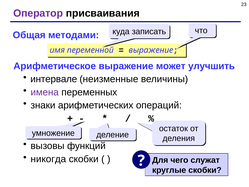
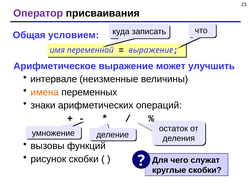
методами: методами -> условием (74, 35)
имена colour: purple -> orange (45, 92)
никогда: никогда -> рисунок (48, 159)
